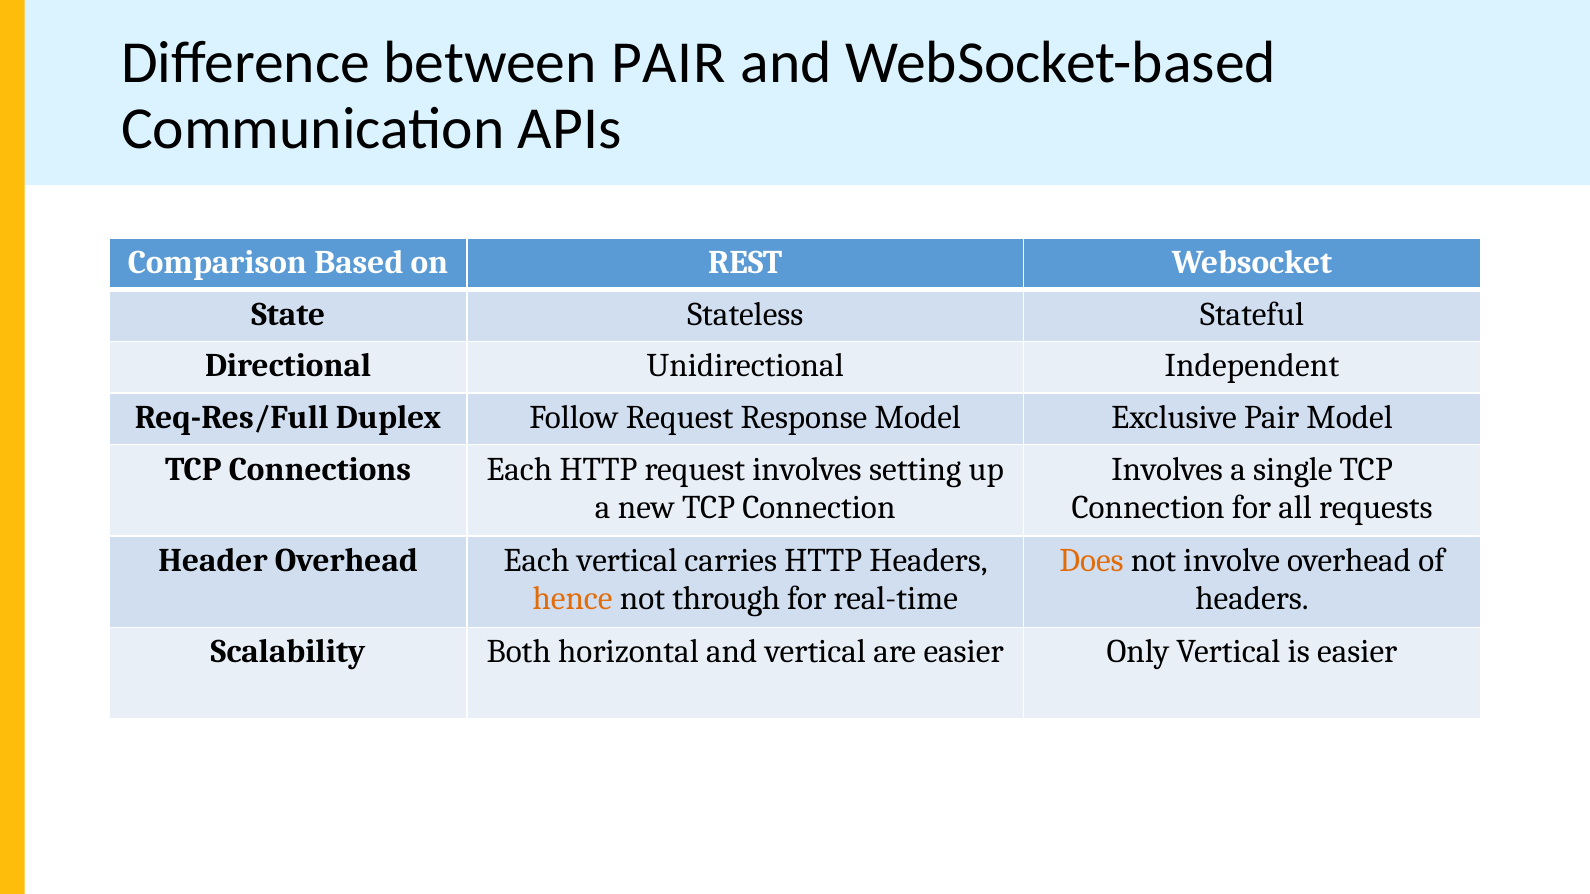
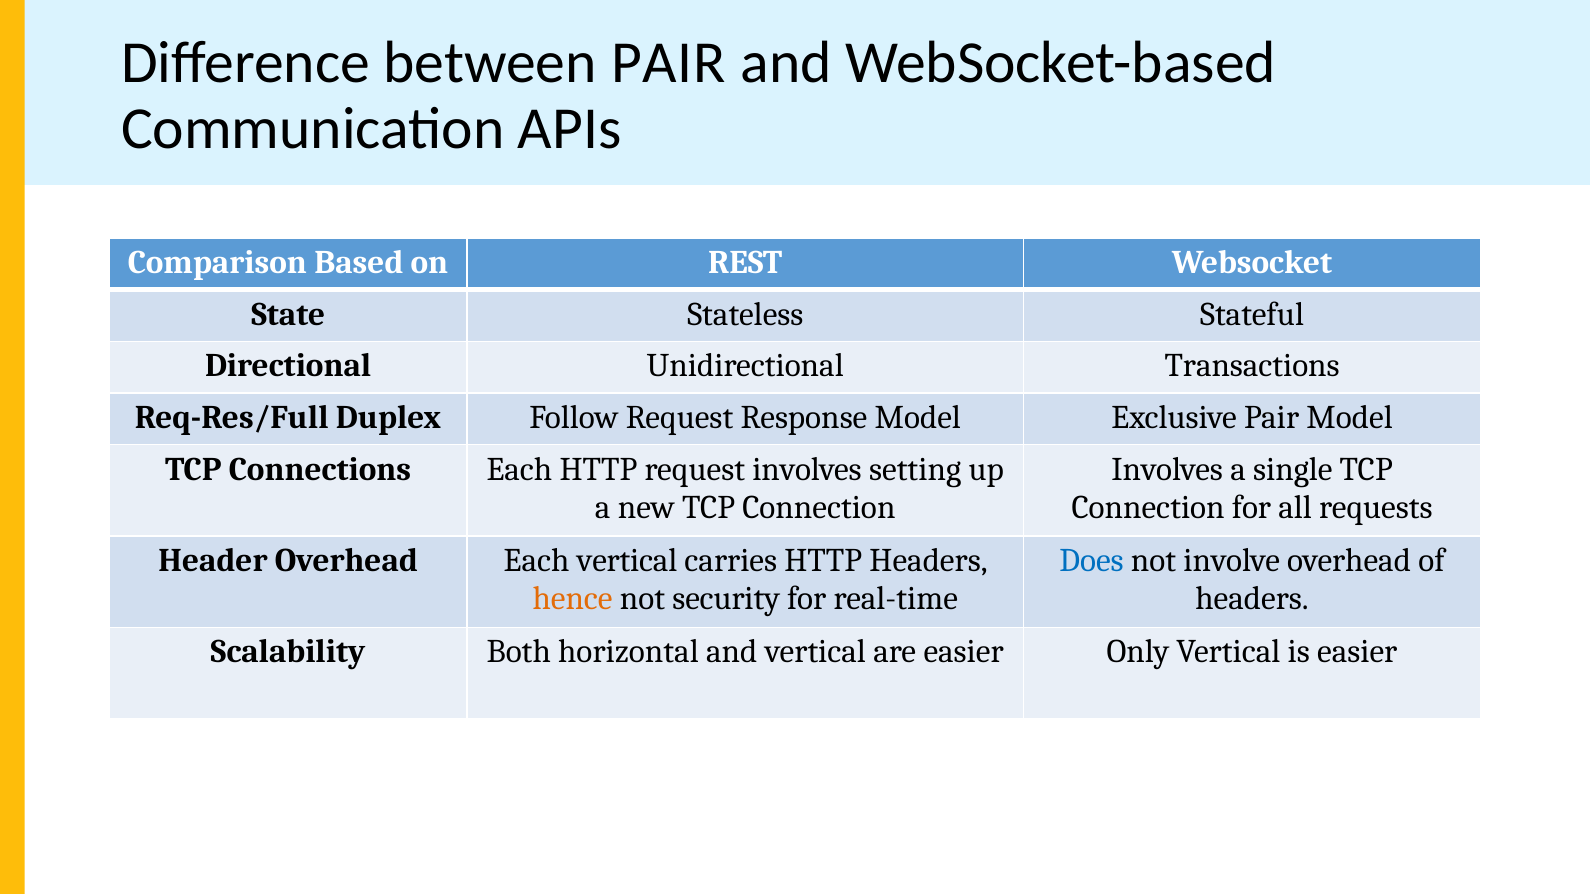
Independent: Independent -> Transactions (1252, 366)
Does colour: orange -> blue (1092, 561)
through: through -> security (726, 599)
